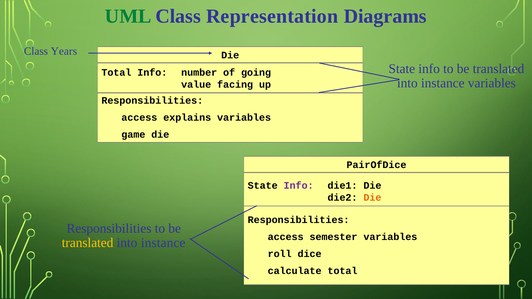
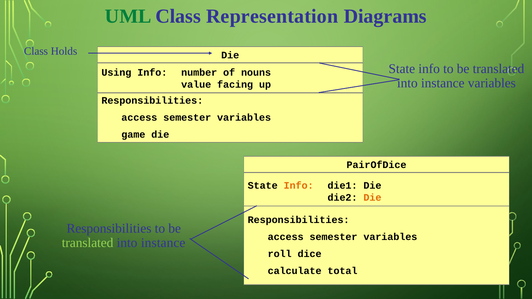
Years: Years -> Holds (64, 51)
Total: Total -> Using (116, 73)
going: going -> nouns (256, 73)
explains: explains -> semester (187, 118)
Info colour: purple -> orange (299, 186)
translated colour: yellow -> light green (88, 243)
